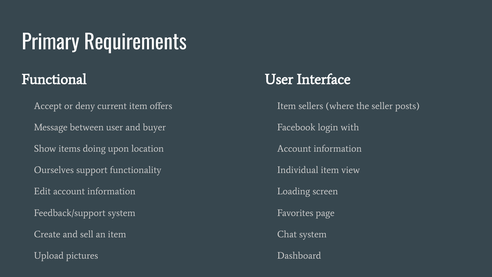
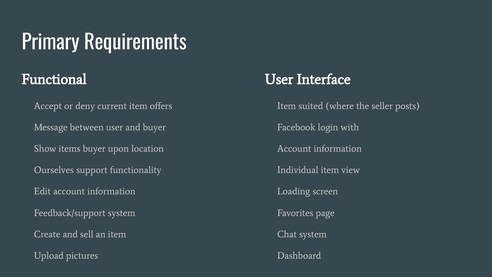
sellers: sellers -> suited (311, 106)
items doing: doing -> buyer (94, 149)
